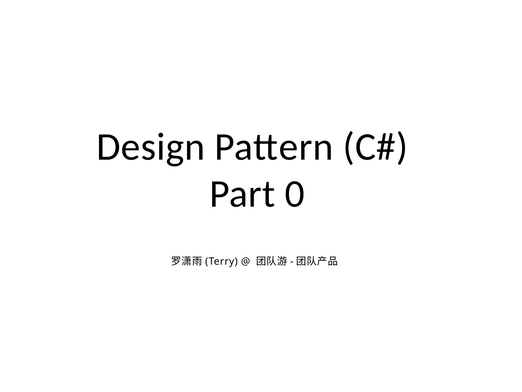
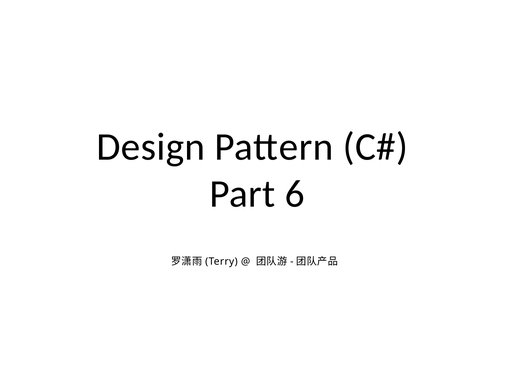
0: 0 -> 6 (295, 194)
